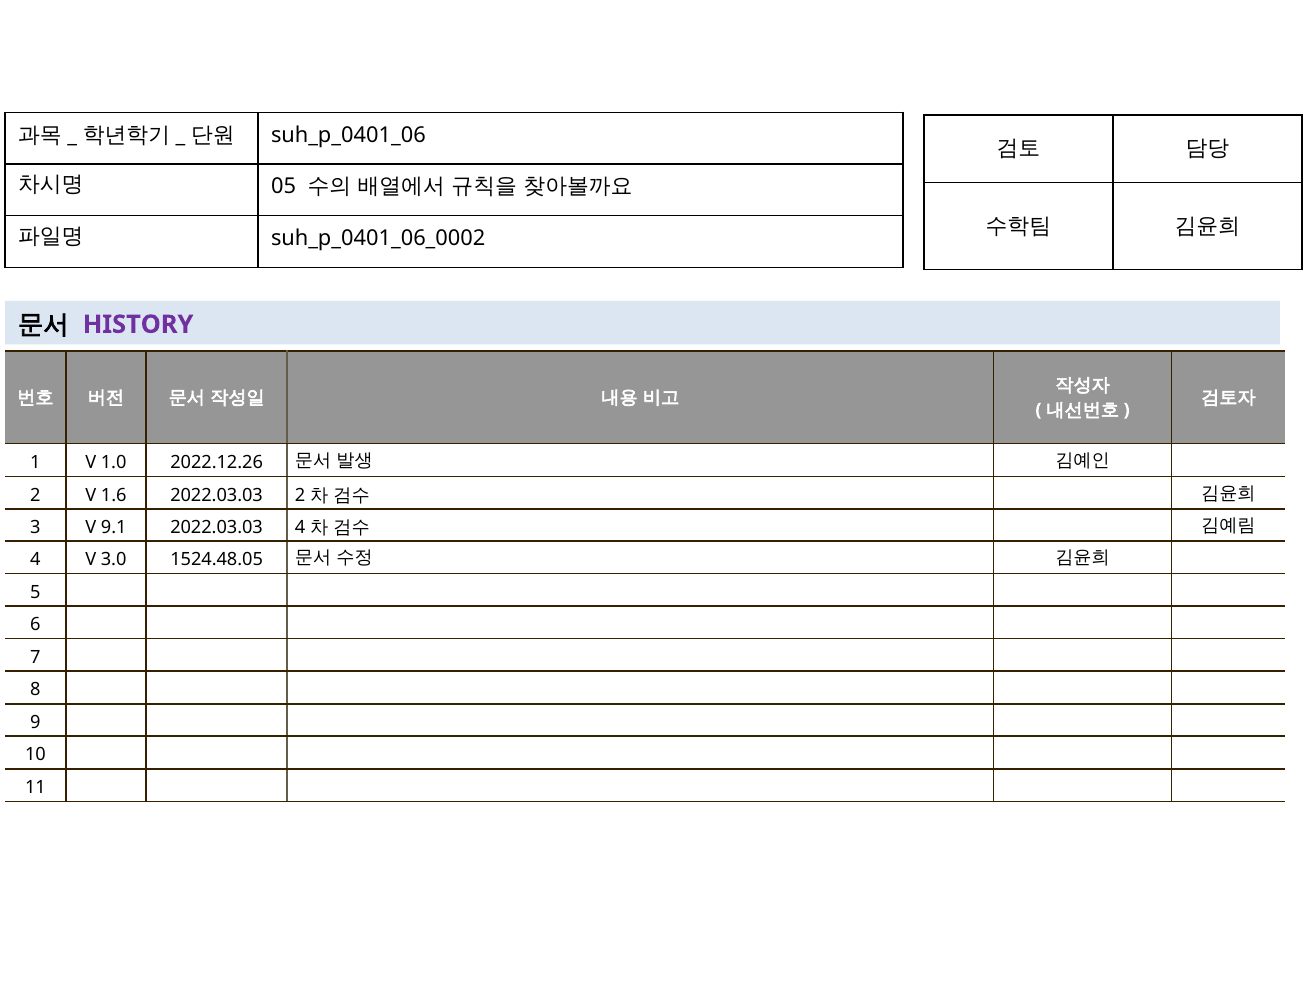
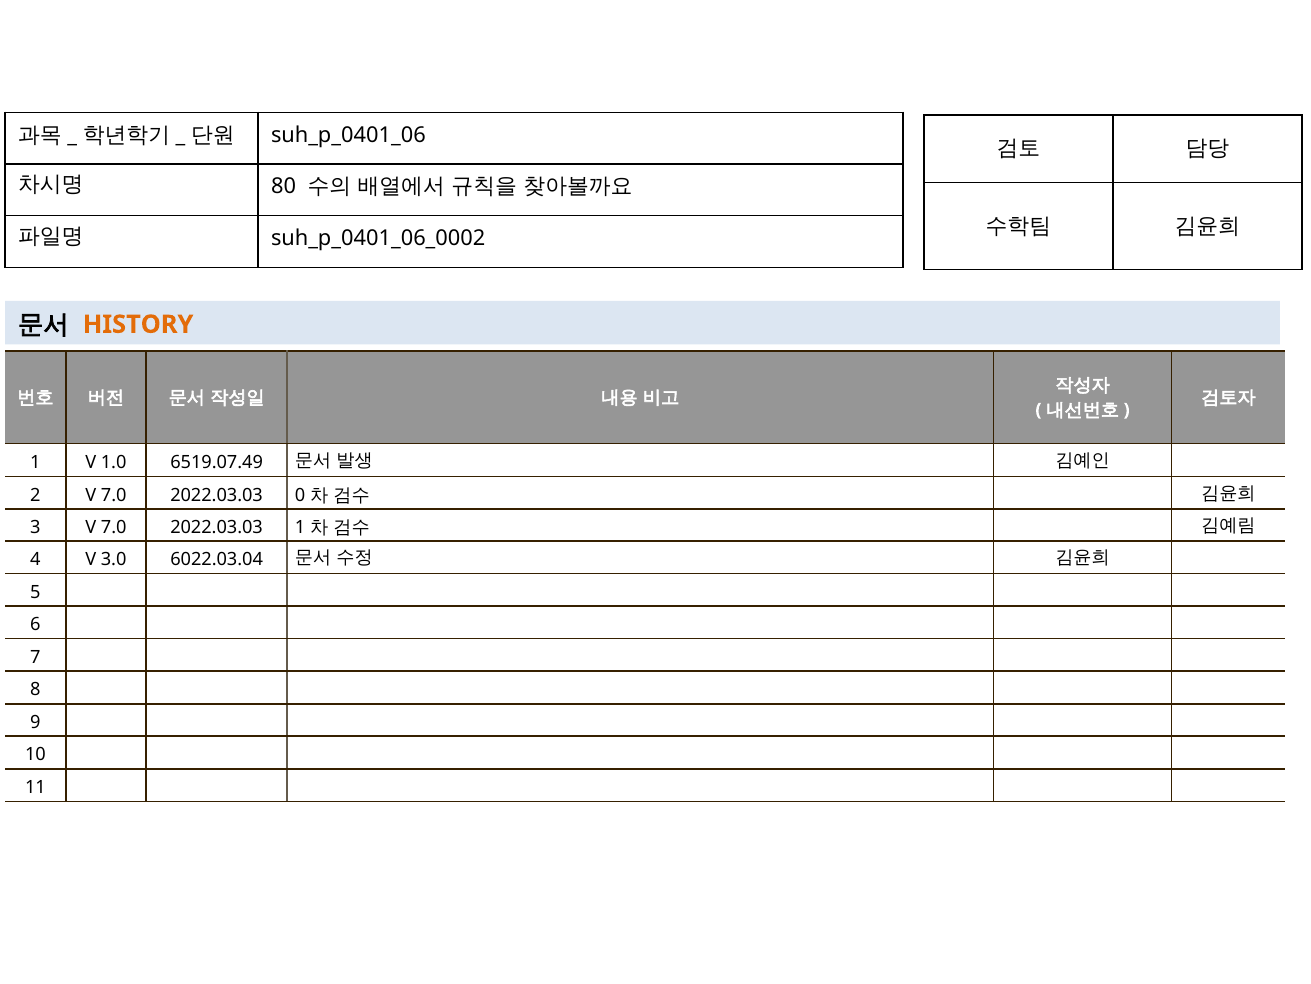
05: 05 -> 80 (284, 187)
HISTORY colour: purple -> orange (138, 324)
2022.12.26: 2022.12.26 -> 6519.07.49 (217, 462)
2 V 1.6: 1.6 -> 7.0 (114, 495)
2022.03.03 2: 2 -> 0 (300, 495)
3 V 9.1: 9.1 -> 7.0 (114, 527)
2022.03.03 4: 4 -> 1 (300, 527)
1524.48.05: 1524.48.05 -> 6022.03.04 (217, 559)
